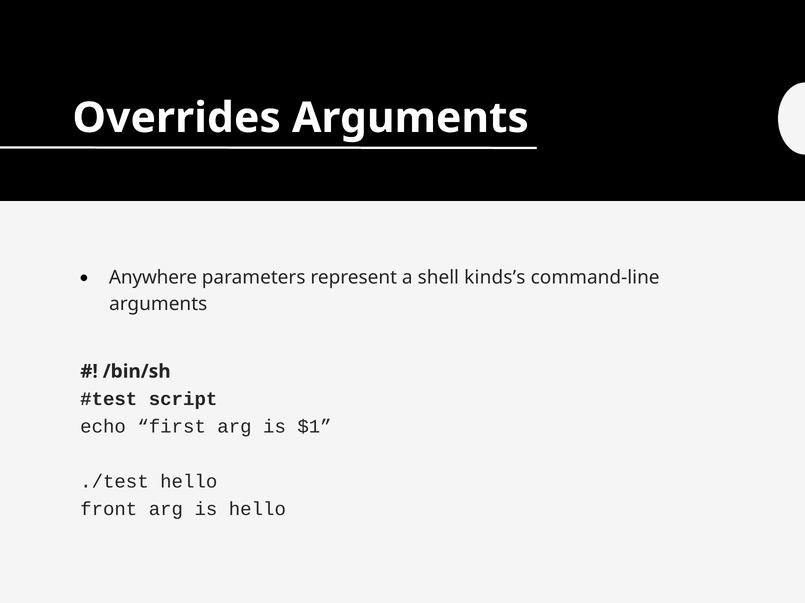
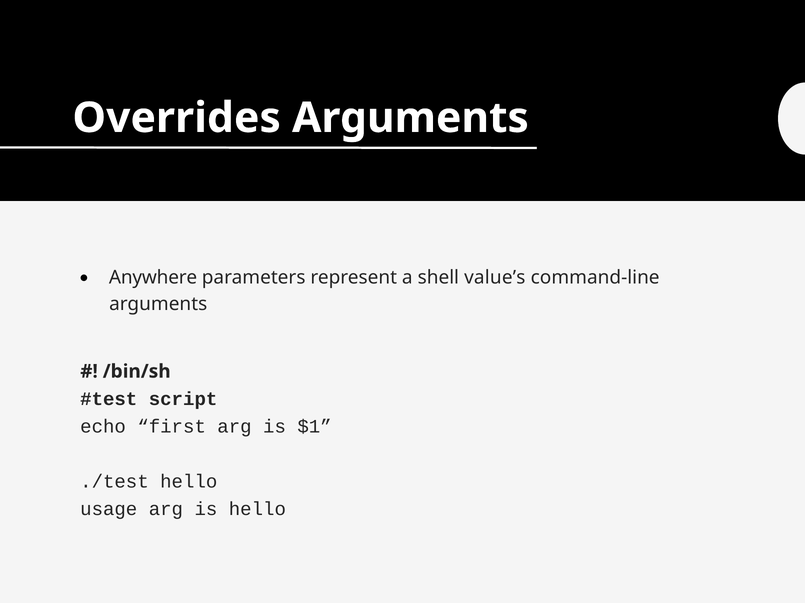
kinds’s: kinds’s -> value’s (495, 278)
front: front -> usage (109, 510)
